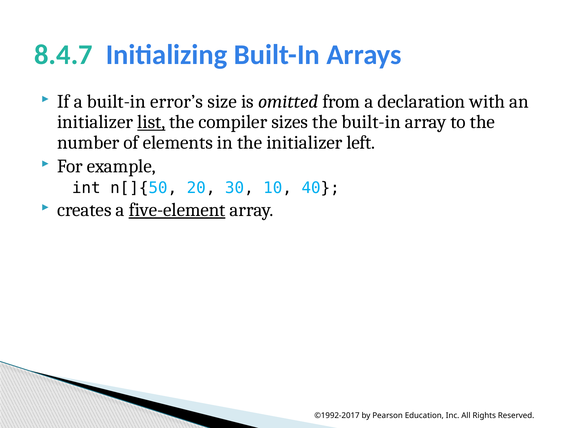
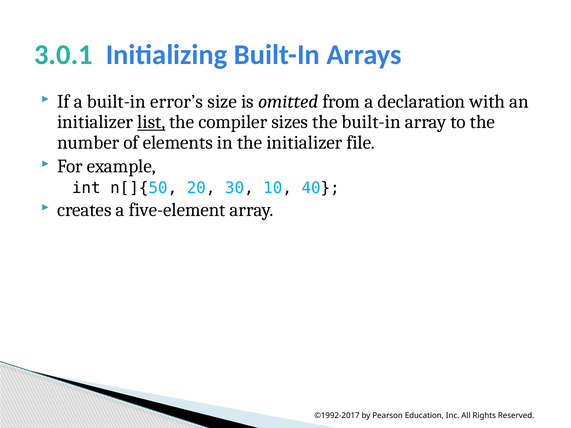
8.4.7: 8.4.7 -> 3.0.1 (63, 55)
left: left -> file (361, 143)
five-element underline: present -> none (177, 210)
